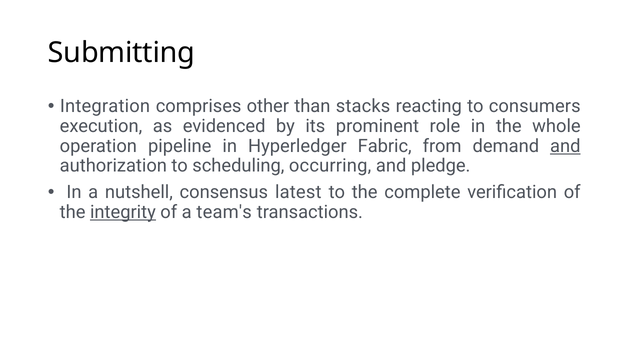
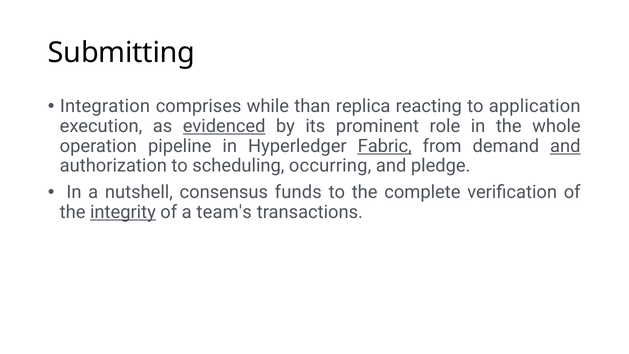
other: other -> while (268, 106)
stacks: stacks -> replica (363, 106)
consumers: consumers -> application (535, 106)
evidenced underline: none -> present (224, 126)
Fabric underline: none -> present (385, 146)
latest: latest -> funds (298, 192)
